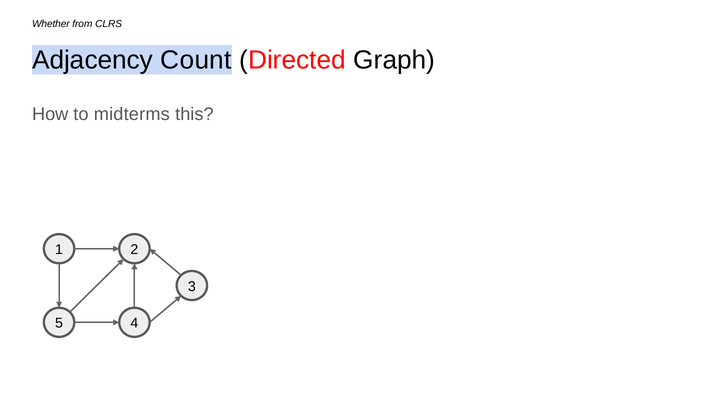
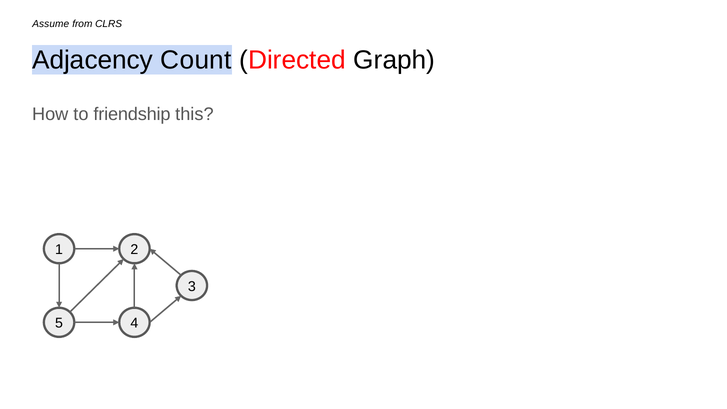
Whether: Whether -> Assume (51, 24)
midterms: midterms -> friendship (132, 114)
